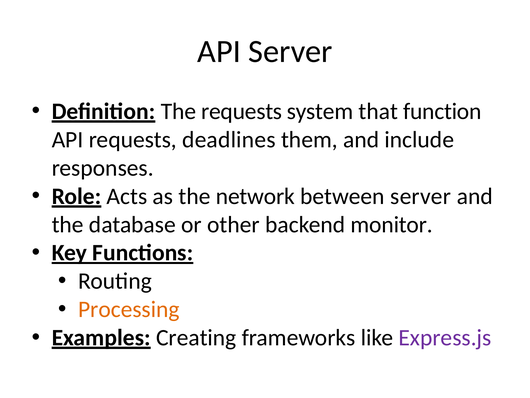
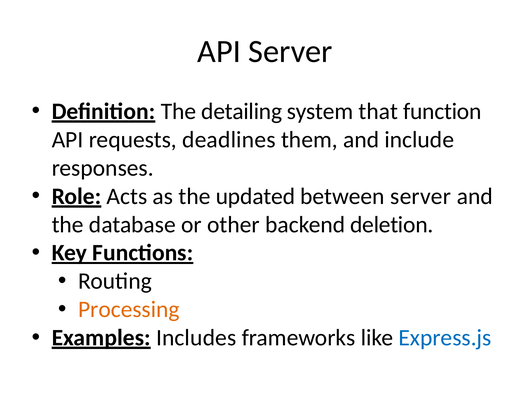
The requests: requests -> detailing (242, 111)
network: network -> updated (255, 196)
monitor: monitor -> deletion (392, 224)
Creating: Creating -> Includes (196, 337)
Express.js colour: purple -> blue (445, 337)
